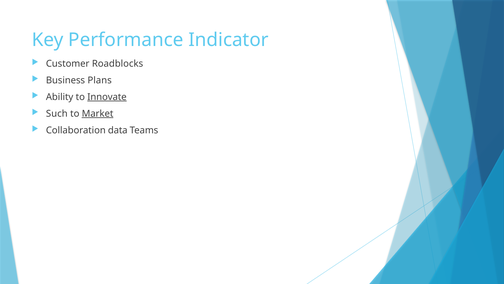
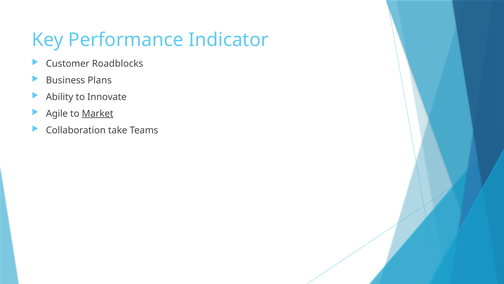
Innovate underline: present -> none (107, 97)
Such: Such -> Agile (57, 113)
data: data -> take (118, 130)
